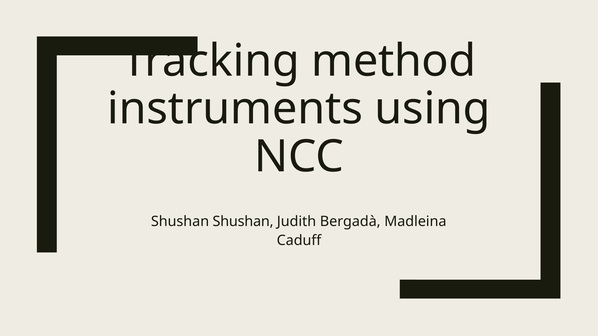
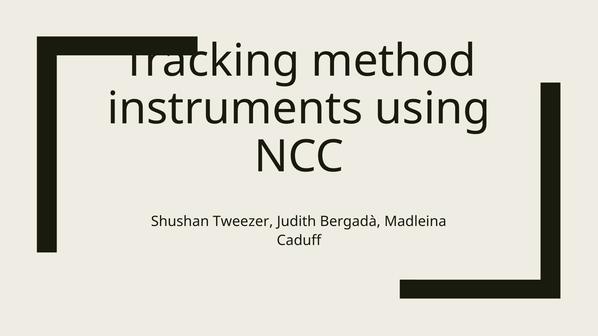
Shushan Shushan: Shushan -> Tweezer (243, 222)
